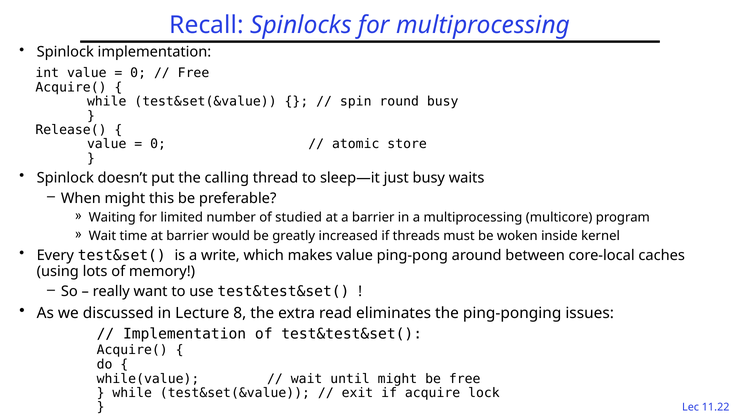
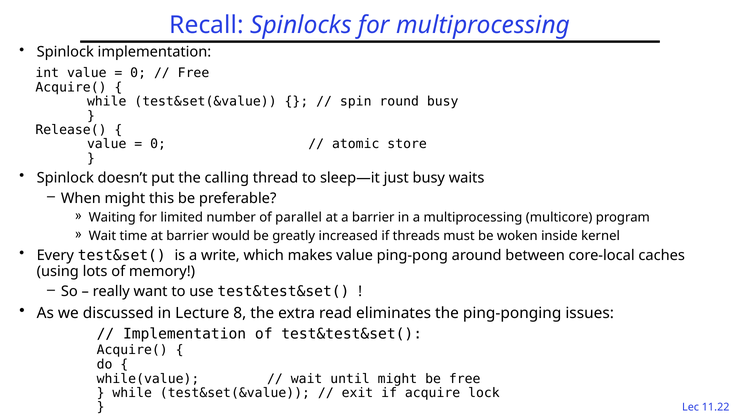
studied: studied -> parallel (299, 218)
